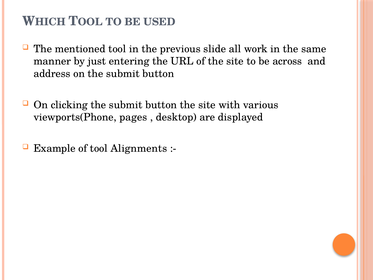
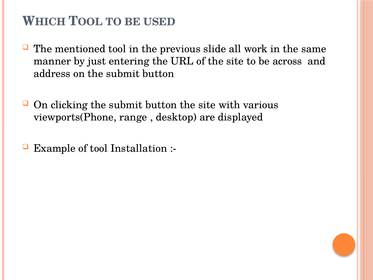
pages: pages -> range (133, 117)
Alignments: Alignments -> Installation (139, 148)
